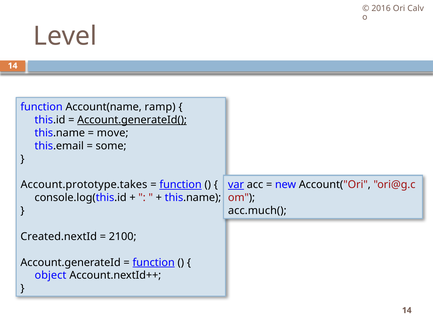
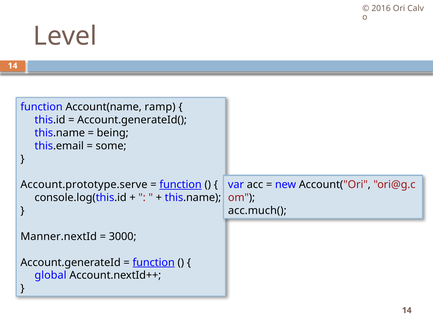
Account.generateId( underline: present -> none (132, 120)
move: move -> being (113, 133)
Account.prototype.takes: Account.prototype.takes -> Account.prototype.serve (84, 185)
var underline: present -> none (236, 185)
Created.nextId: Created.nextId -> Manner.nextId (59, 237)
2100: 2100 -> 3000 (123, 237)
object: object -> global (51, 276)
